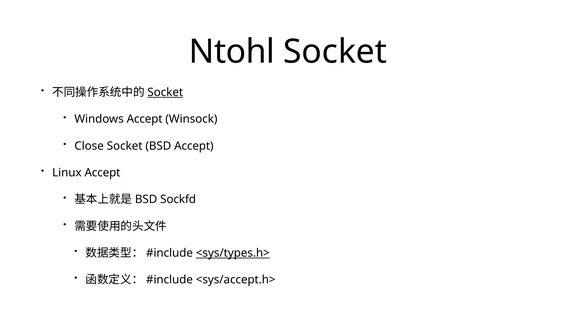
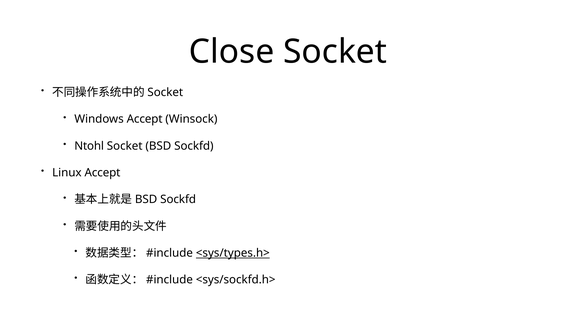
Ntohl: Ntohl -> Close (232, 52)
Socket underline: present -> none (165, 92)
Close: Close -> Ntohl (89, 146)
Socket BSD Accept: Accept -> Sockfd (194, 146)
<sys/accept.h>: <sys/accept.h> -> <sys/sockfd.h> (236, 280)
